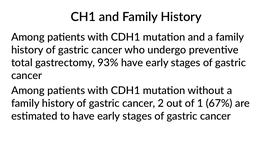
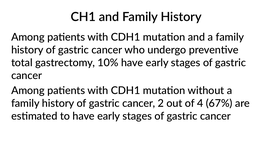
93%: 93% -> 10% (108, 63)
1: 1 -> 4 (200, 103)
